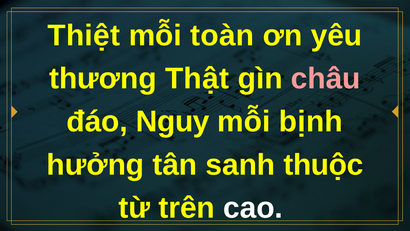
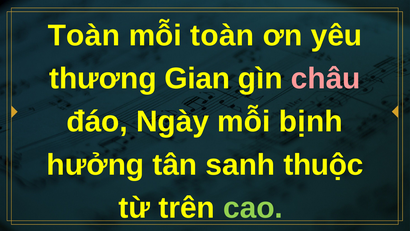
Thiệt: Thiệt -> Toàn (84, 35)
Thật: Thật -> Gian (197, 78)
Nguy: Nguy -> Ngày (173, 122)
cao colour: white -> light green (253, 208)
